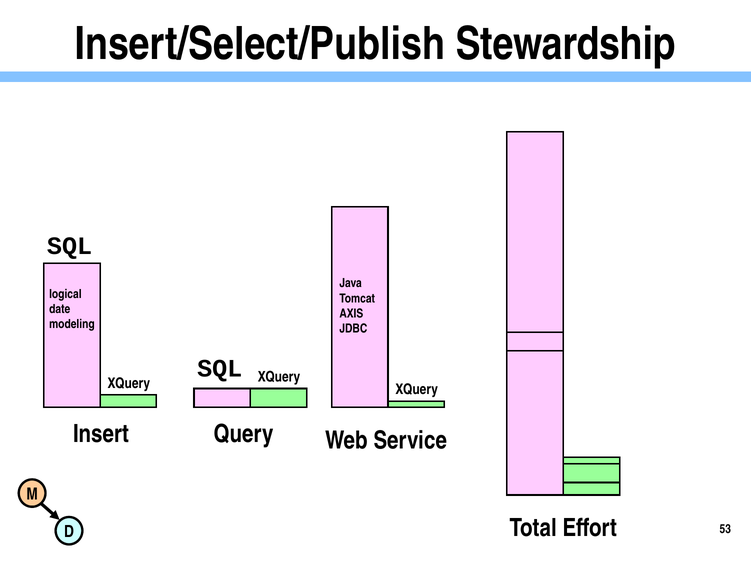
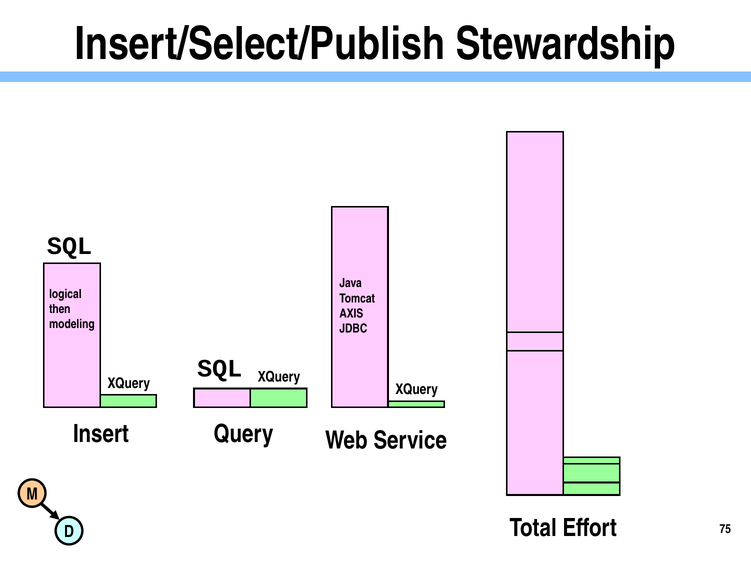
date: date -> then (60, 309)
53: 53 -> 75 (725, 528)
